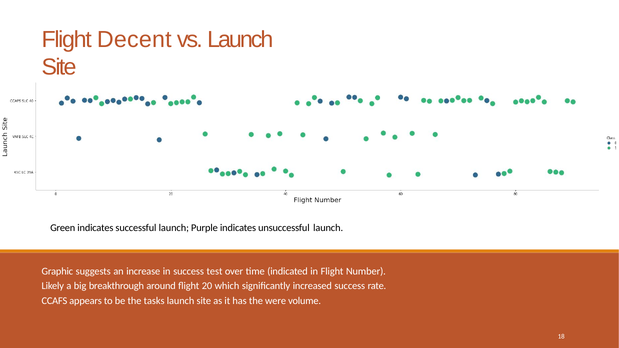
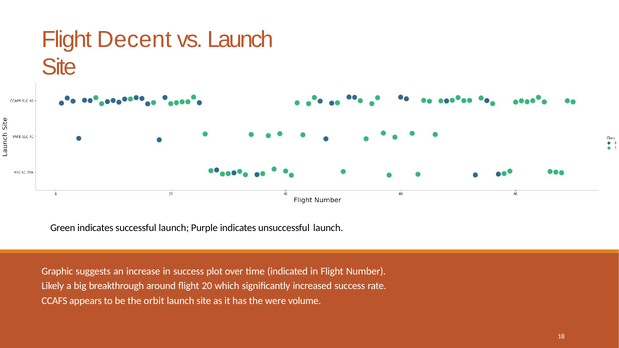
test: test -> plot (215, 271)
tasks: tasks -> orbit (154, 301)
